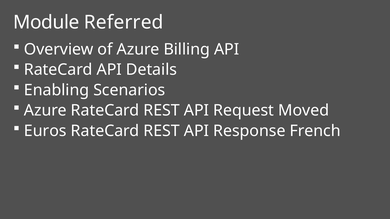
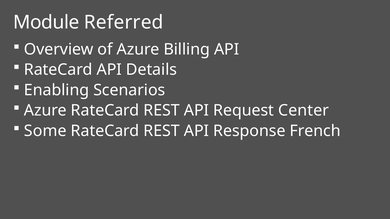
Moved: Moved -> Center (304, 111)
Euros: Euros -> Some (45, 131)
